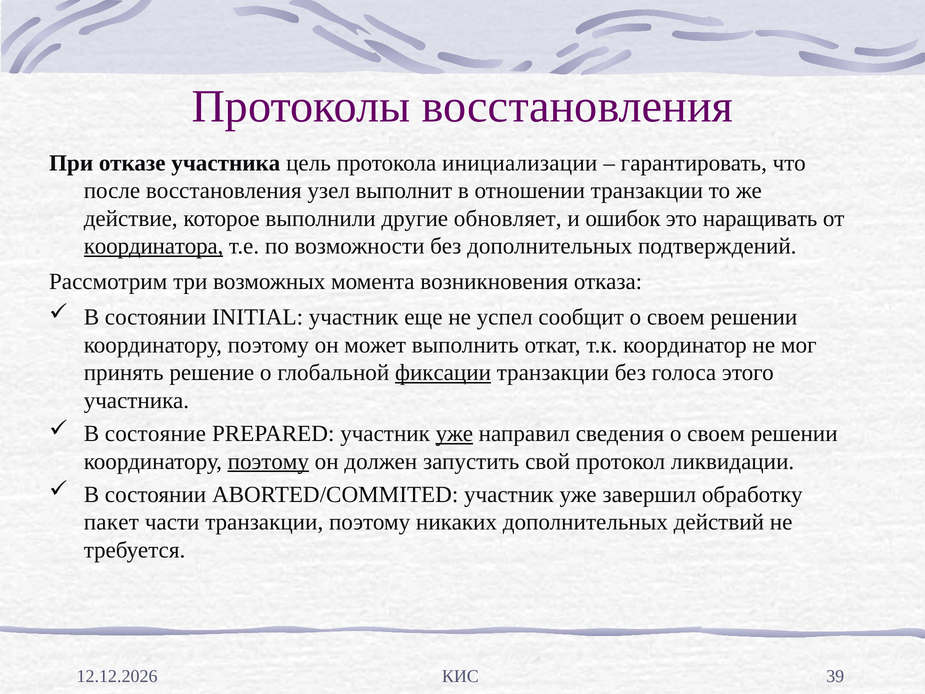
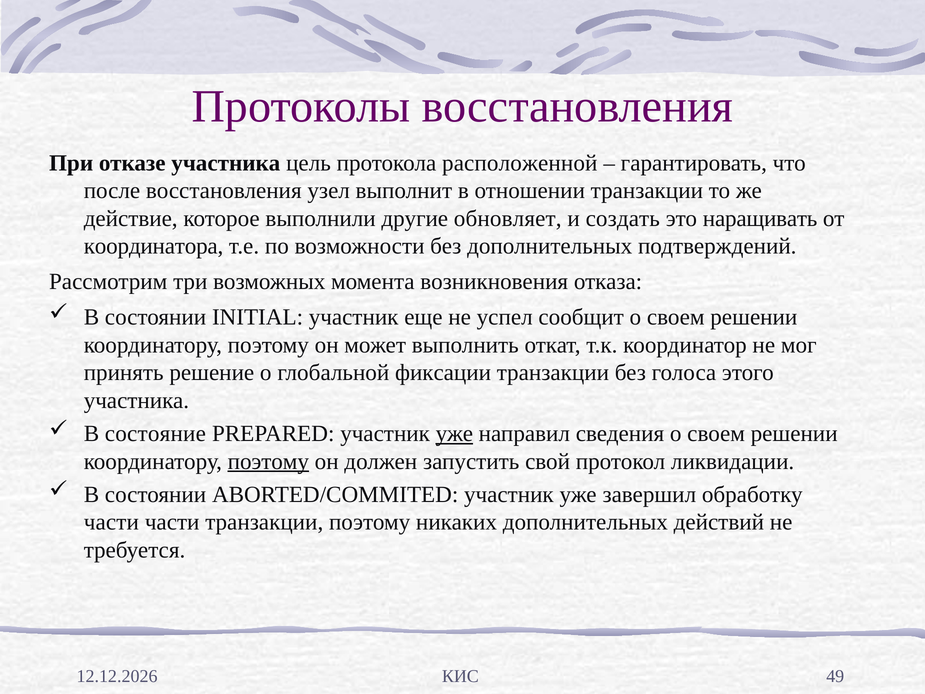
инициализации: инициализации -> расположенной (520, 163)
ошибок: ошибок -> создать (623, 218)
координатора underline: present -> none (154, 246)
фиксации underline: present -> none (443, 373)
пакет: пакет -> части (111, 522)
39: 39 -> 49 (835, 676)
